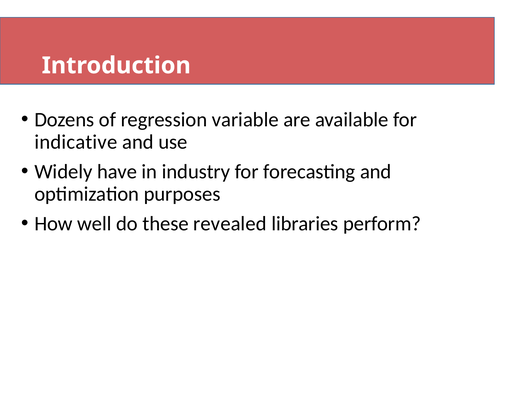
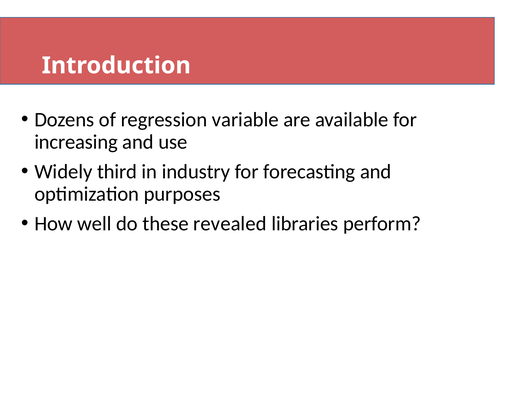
indicative: indicative -> increasing (76, 142)
have: have -> third (117, 171)
